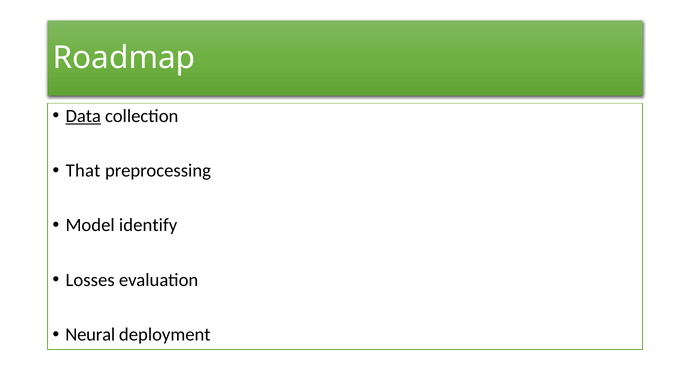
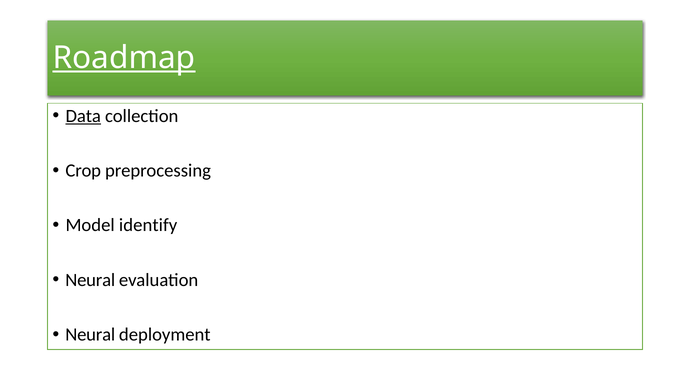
Roadmap underline: none -> present (124, 58)
That: That -> Crop (83, 171)
Losses: Losses -> Neural (90, 280)
